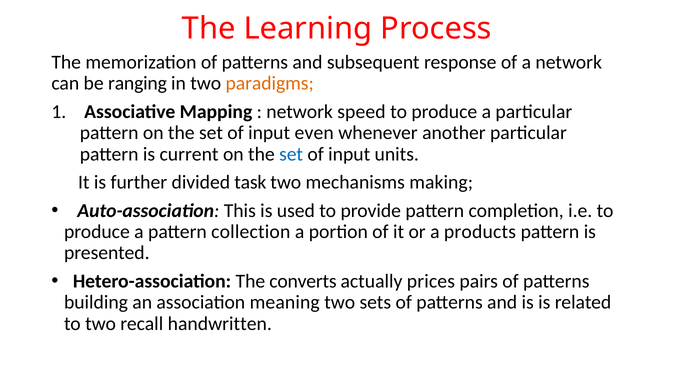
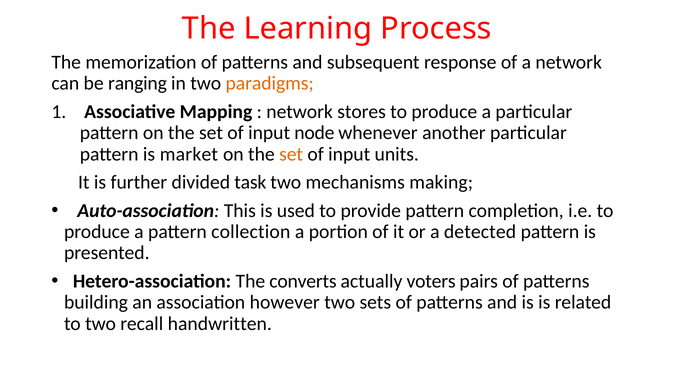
speed: speed -> stores (362, 112)
even: even -> node (314, 133)
current: current -> market (189, 154)
set colour: blue -> orange (291, 154)
products: products -> detected (480, 232)
prices: prices -> voters (431, 281)
meaning: meaning -> however (285, 303)
